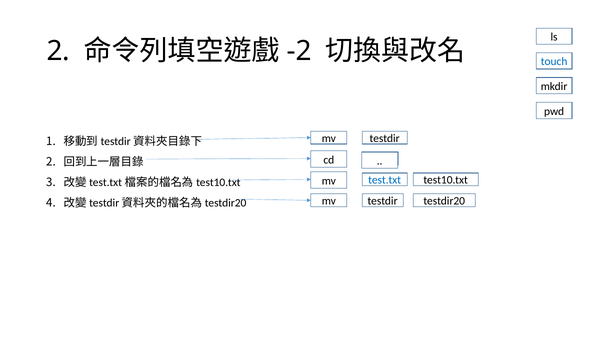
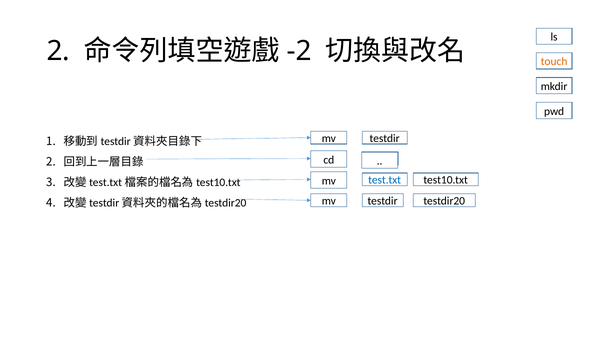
touch colour: blue -> orange (554, 62)
